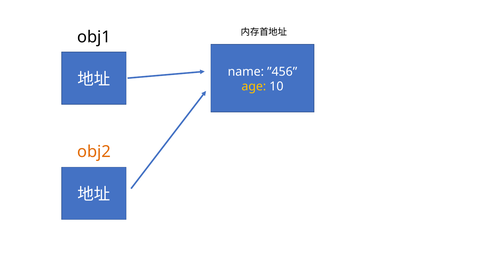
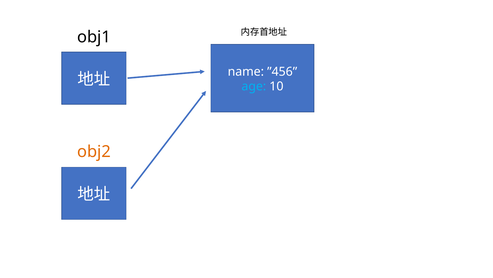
age colour: yellow -> light blue (254, 86)
